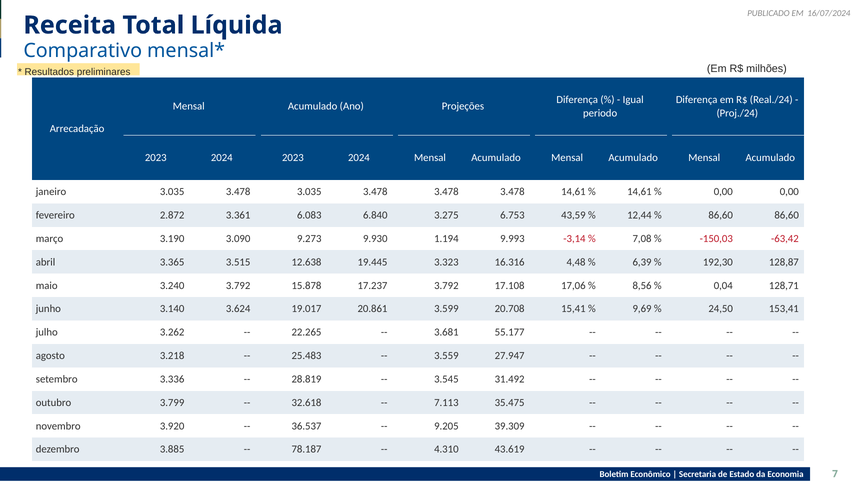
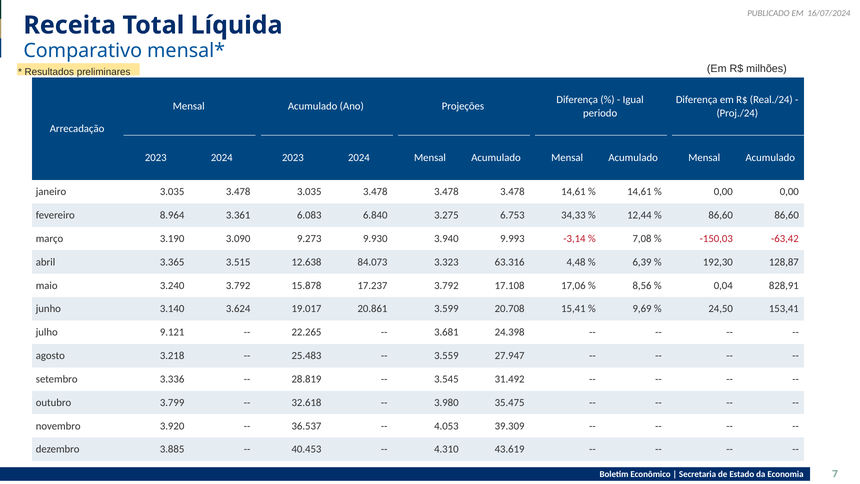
2.872: 2.872 -> 8.964 (172, 215)
43,59: 43,59 -> 34,33 (573, 215)
1.194: 1.194 -> 3.940 (446, 238)
19.445: 19.445 -> 84.073 (372, 262)
16.316: 16.316 -> 63.316 (510, 262)
128,71: 128,71 -> 828,91 (784, 285)
3.262: 3.262 -> 9.121 (172, 332)
55.177: 55.177 -> 24.398 (510, 332)
7.113: 7.113 -> 3.980 (446, 402)
9.205: 9.205 -> 4.053 (446, 426)
78.187: 78.187 -> 40.453 (306, 449)
